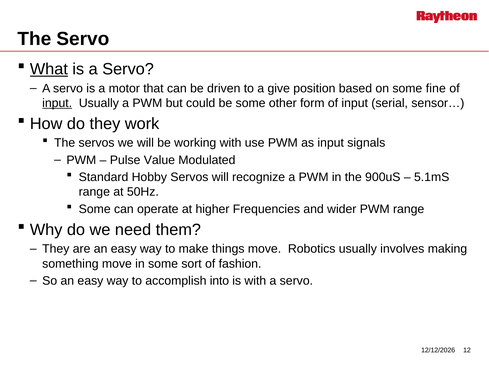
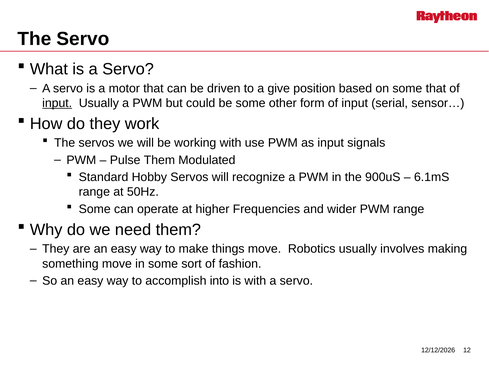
What underline: present -> none (49, 69)
some fine: fine -> that (436, 88)
Pulse Value: Value -> Them (159, 160)
5.1mS: 5.1mS -> 6.1mS (432, 177)
